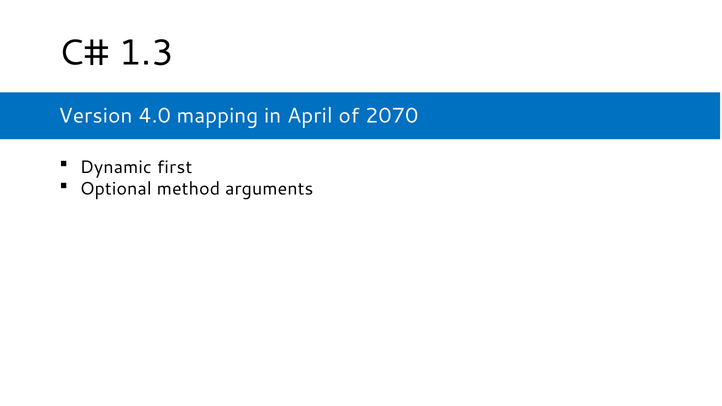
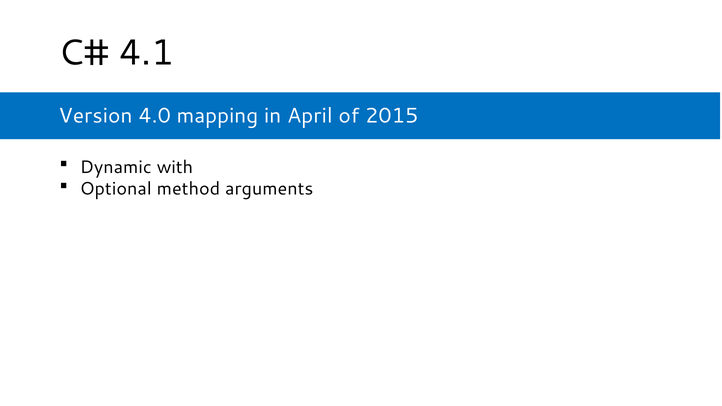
1.3: 1.3 -> 4.1 (146, 53)
2070: 2070 -> 2015 (392, 116)
first: first -> with (175, 167)
